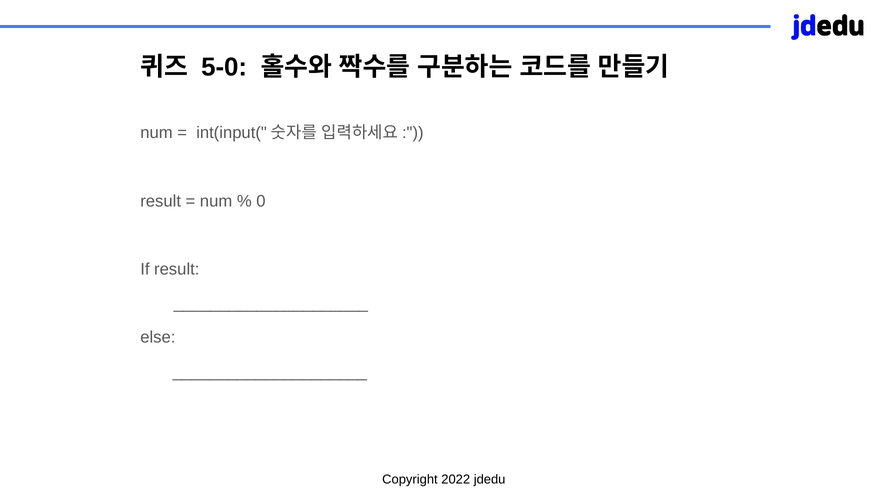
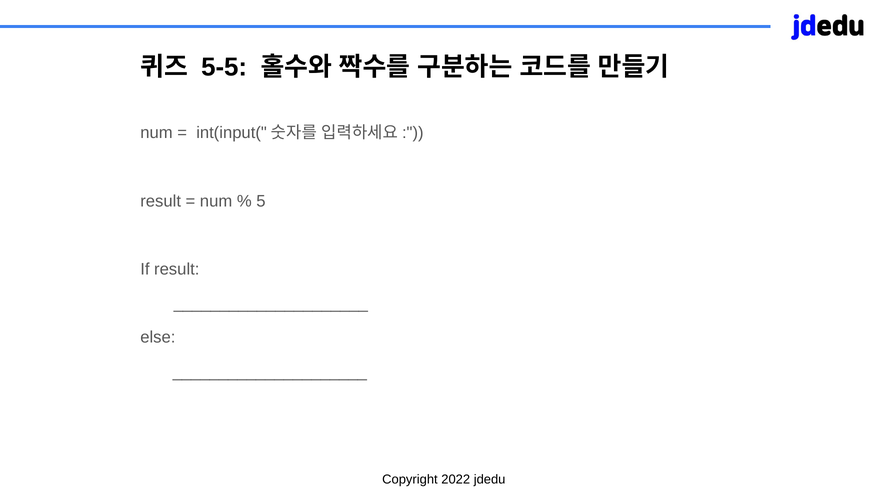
5-0: 5-0 -> 5-5 (224, 67)
0: 0 -> 5 (261, 201)
